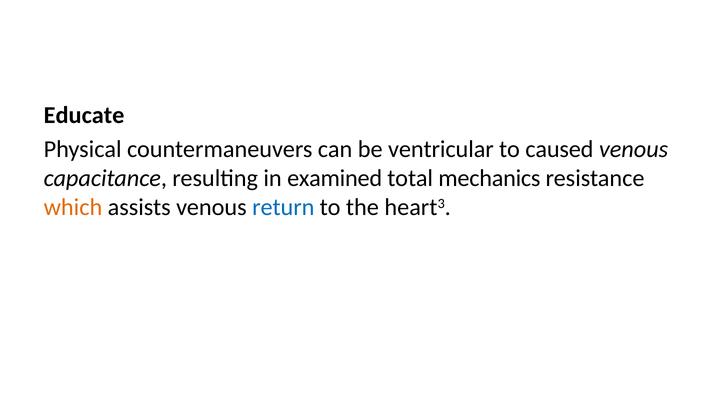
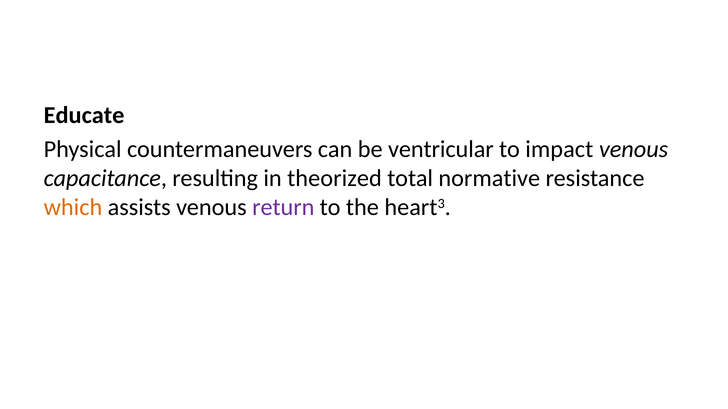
caused: caused -> impact (559, 149)
examined: examined -> theorized (334, 179)
mechanics: mechanics -> normative (489, 179)
return colour: blue -> purple (283, 208)
